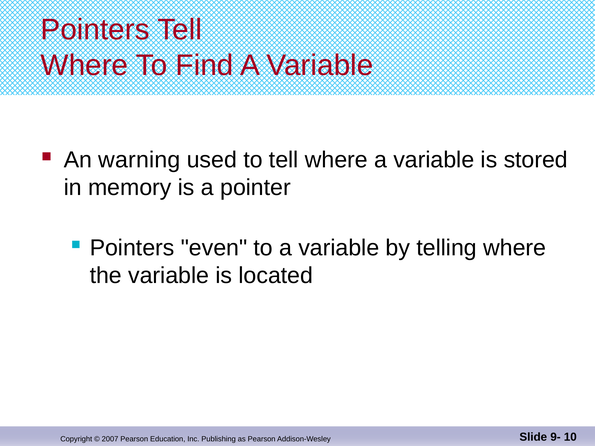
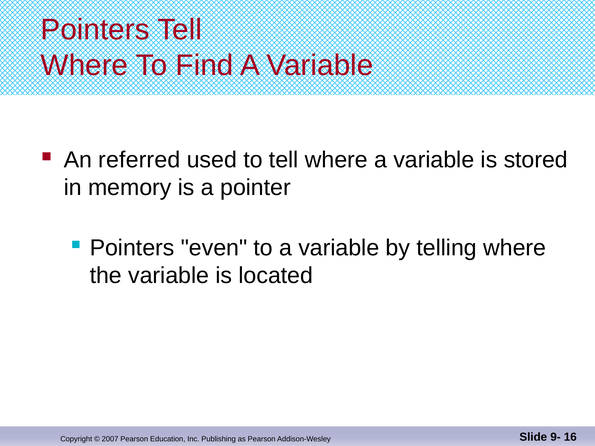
warning: warning -> referred (139, 160)
10: 10 -> 16 (570, 437)
